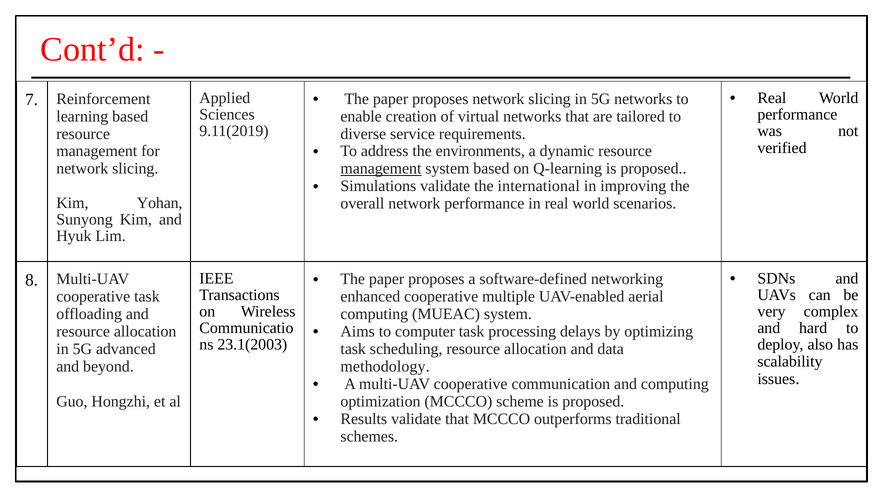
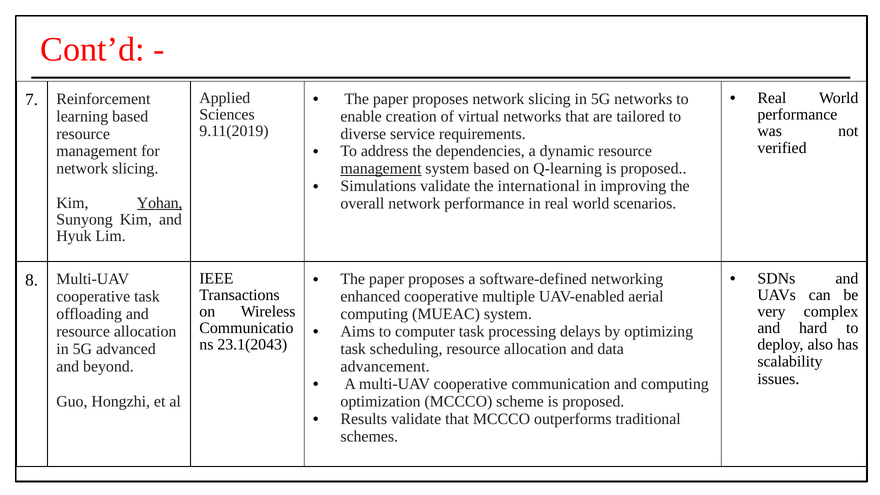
environments: environments -> dependencies (480, 151)
Yohan underline: none -> present (160, 203)
23.1(2003: 23.1(2003 -> 23.1(2043 (252, 345)
methodology: methodology -> advancement (385, 366)
